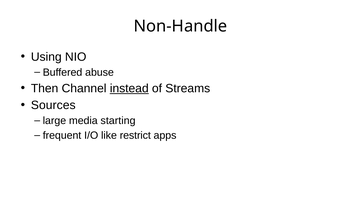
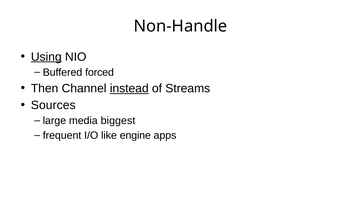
Using underline: none -> present (46, 57)
abuse: abuse -> forced (100, 72)
starting: starting -> biggest (118, 121)
restrict: restrict -> engine (135, 136)
